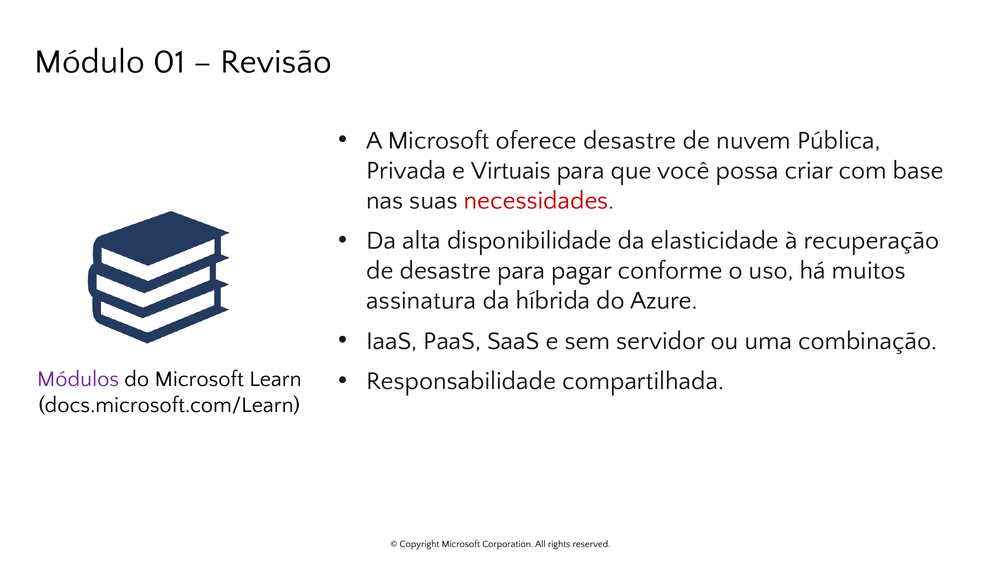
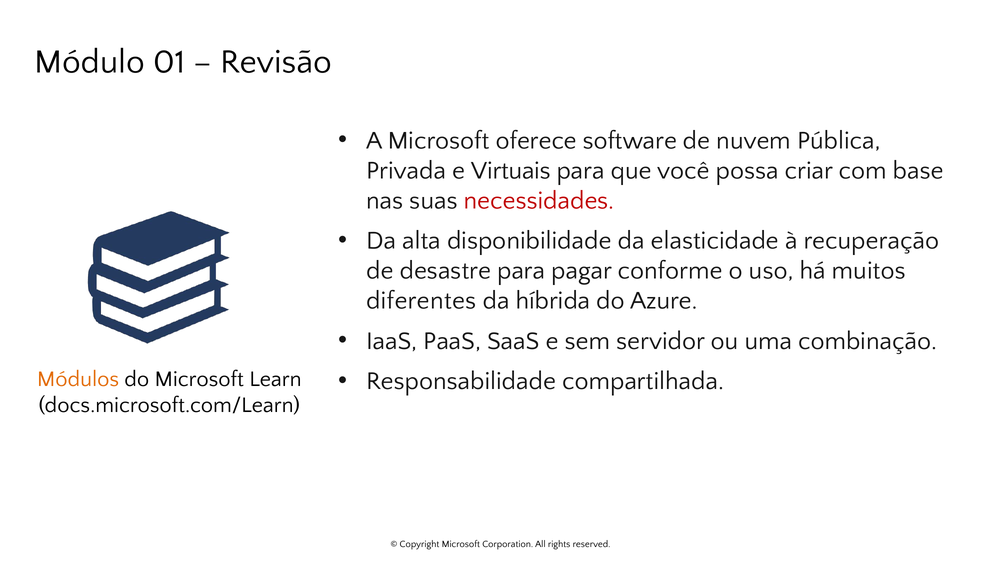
oferece desastre: desastre -> software (630, 140)
assinatura: assinatura -> diferentes (421, 301)
Módulos colour: purple -> orange (78, 379)
